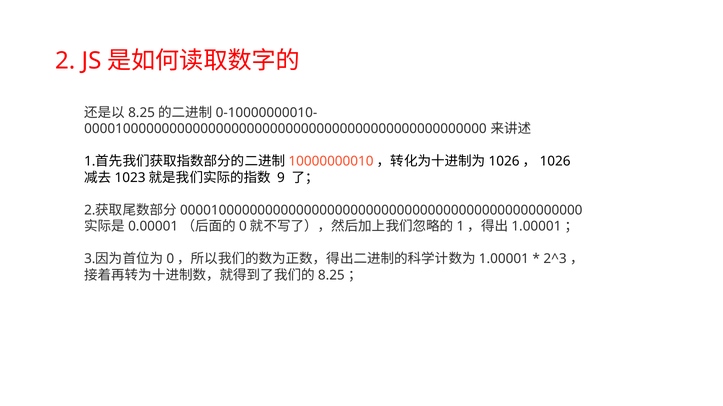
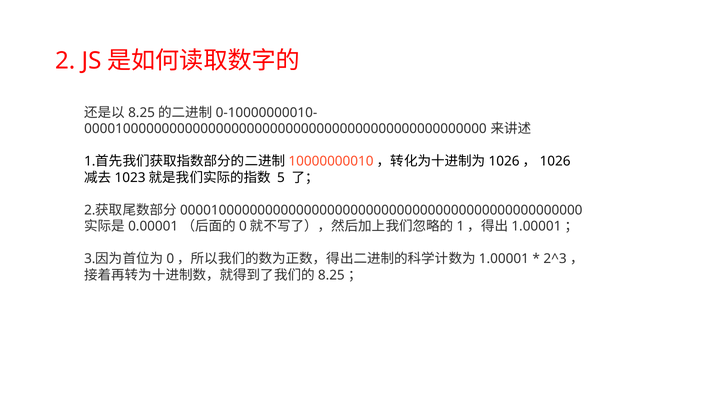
9: 9 -> 5 (281, 178)
